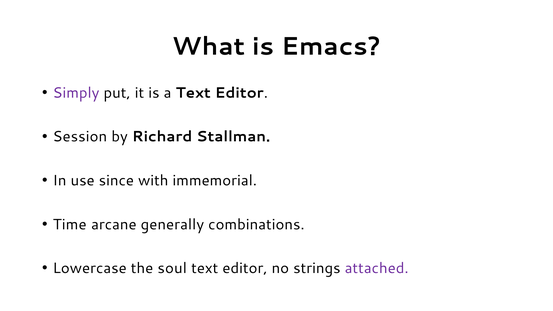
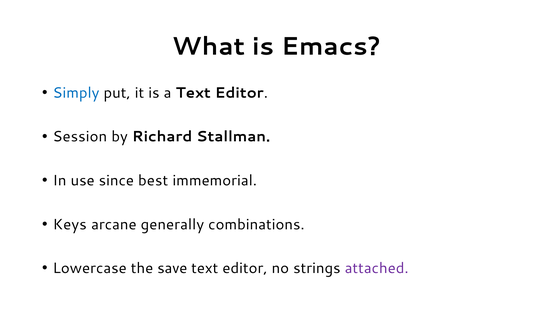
Simply colour: purple -> blue (76, 93)
with: with -> best (153, 181)
Time: Time -> Keys (70, 224)
soul: soul -> save (172, 268)
